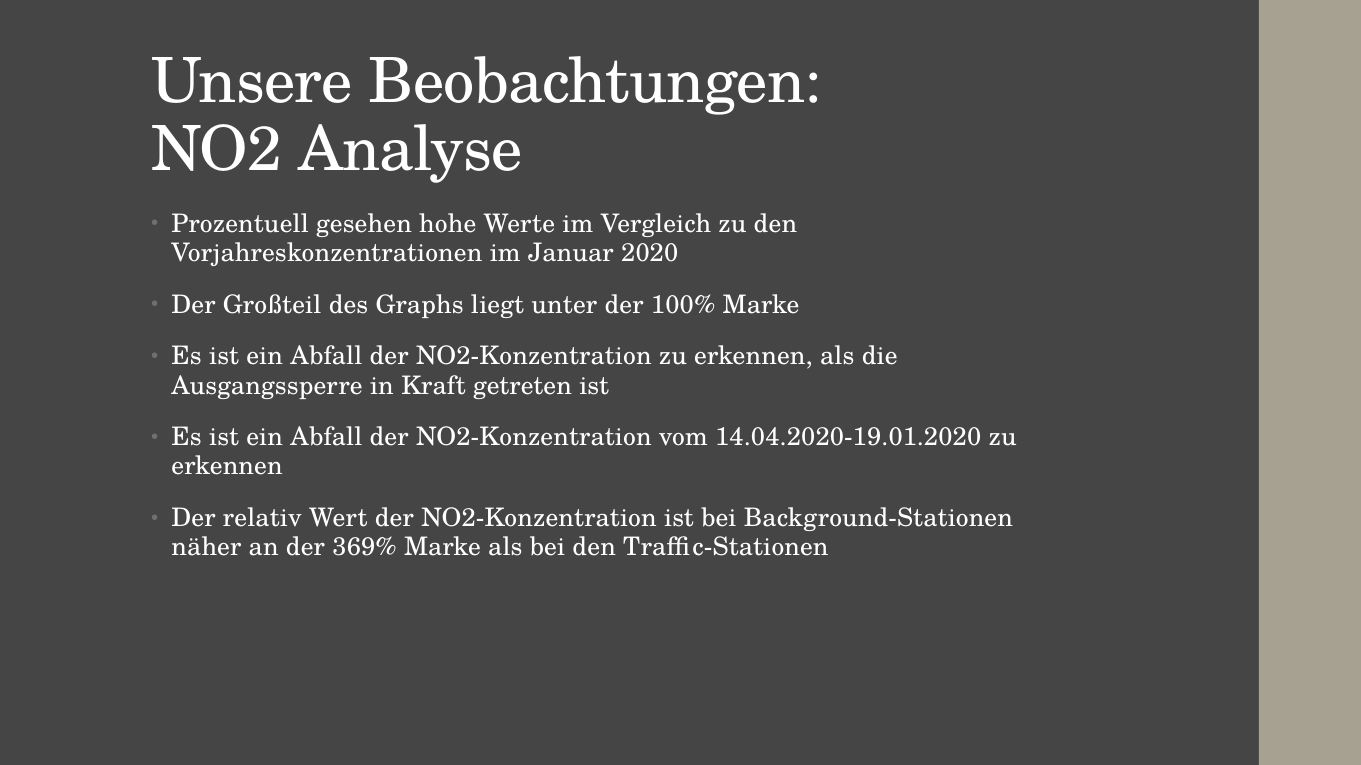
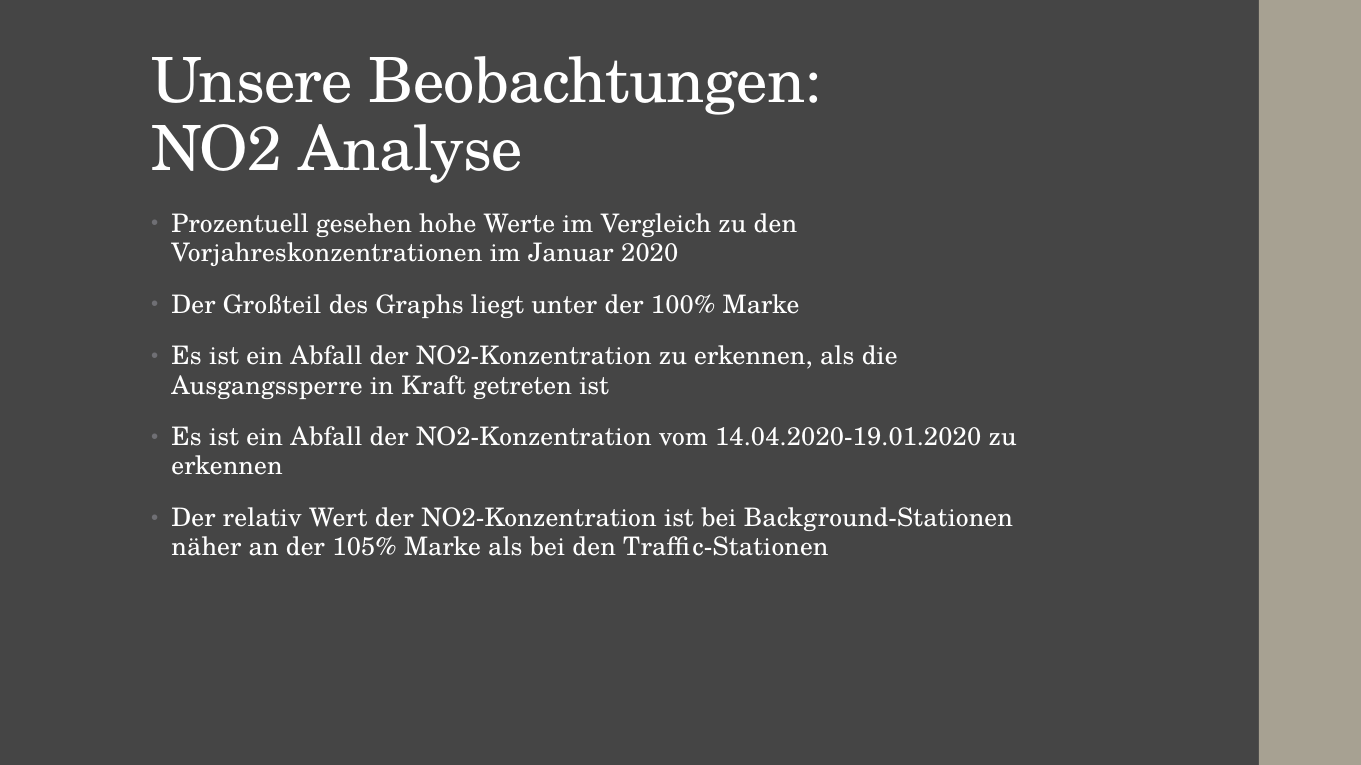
369%: 369% -> 105% (365, 548)
